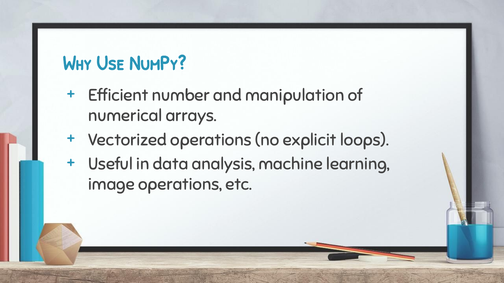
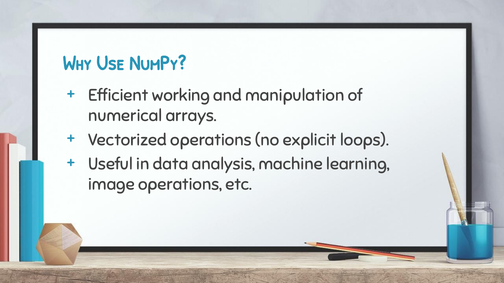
number: number -> working (181, 96)
